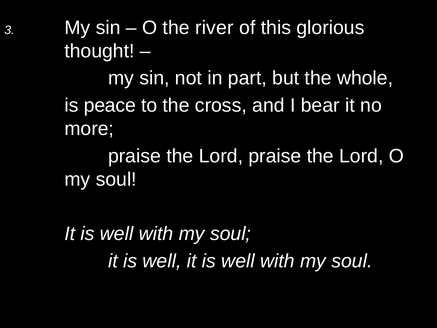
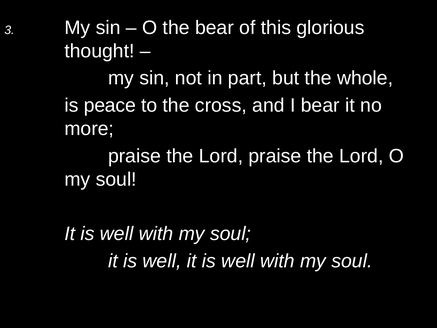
the river: river -> bear (214, 28)
